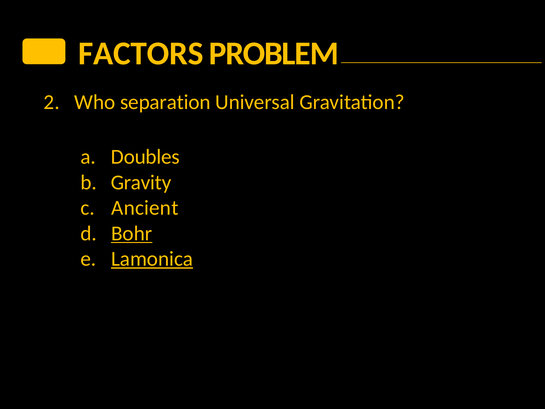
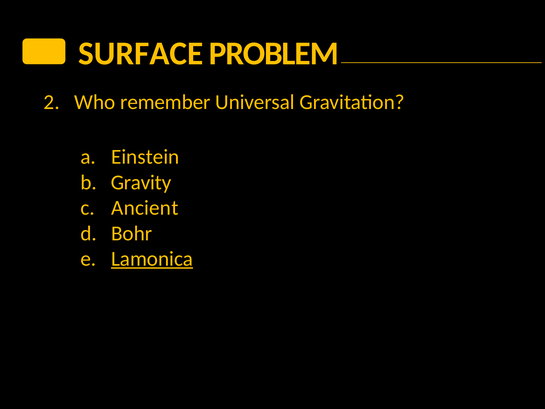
FACTORS: FACTORS -> SURFACE (141, 53)
separation: separation -> remember (165, 102)
Doubles: Doubles -> Einstein (145, 157)
Bohr underline: present -> none (132, 233)
